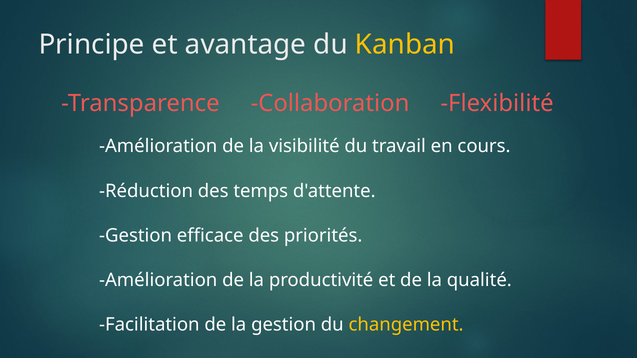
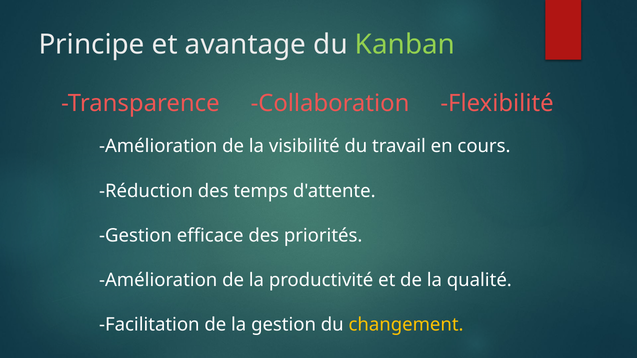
Kanban colour: yellow -> light green (405, 45)
